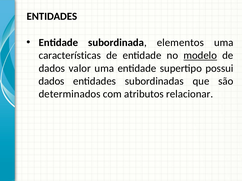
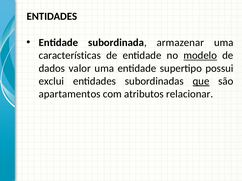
elementos: elementos -> armazenar (180, 43)
dados: dados -> exclui (51, 81)
que underline: none -> present (201, 81)
determinados: determinados -> apartamentos (70, 94)
